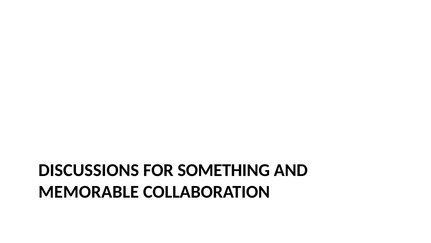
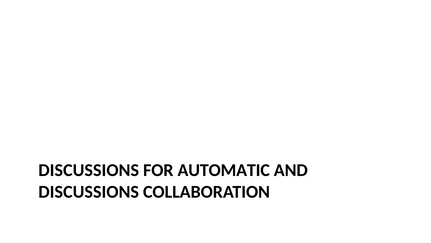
SOMETHING: SOMETHING -> AUTOMATIC (224, 170)
MEMORABLE: MEMORABLE -> DISCUSSIONS (89, 192)
